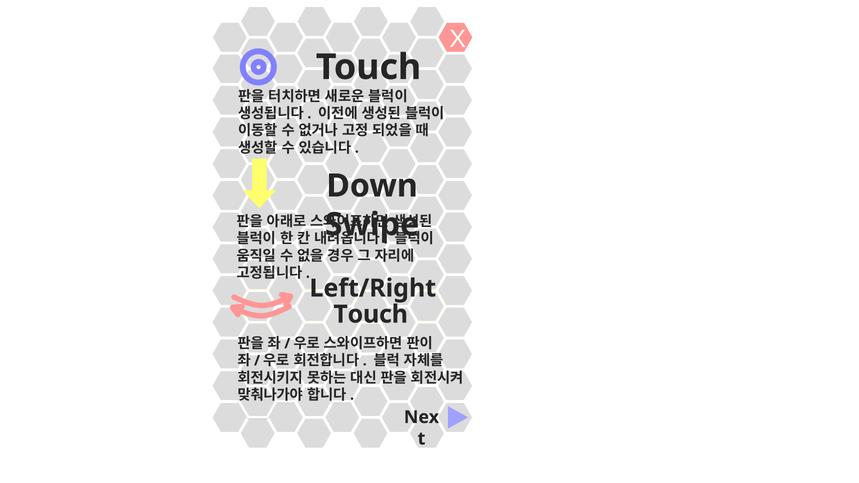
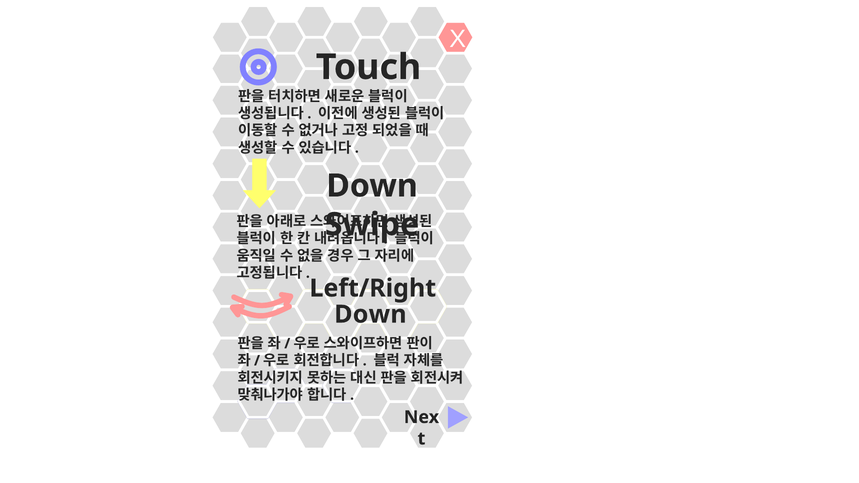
Touch: Touch -> Down (370, 314)
